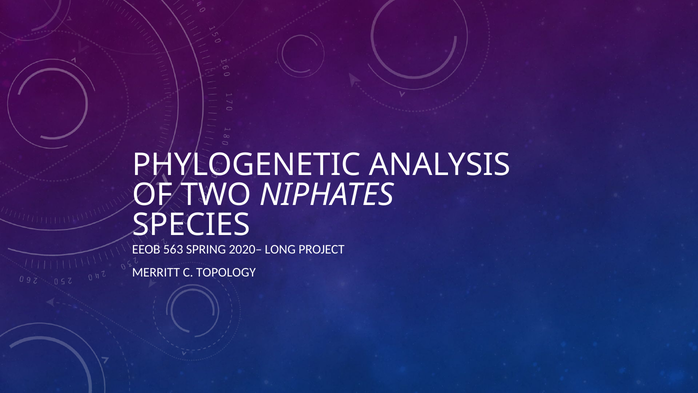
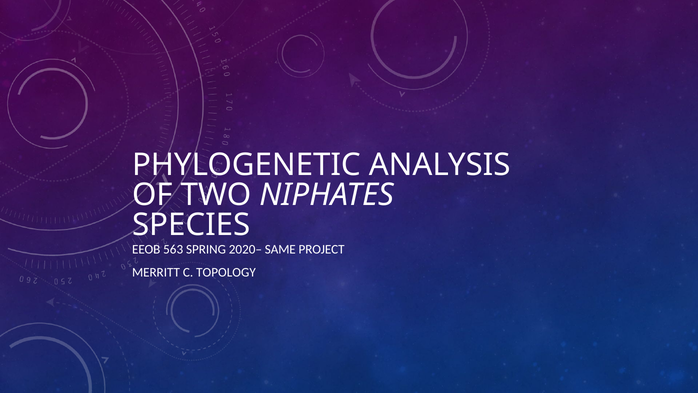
LONG: LONG -> SAME (280, 249)
